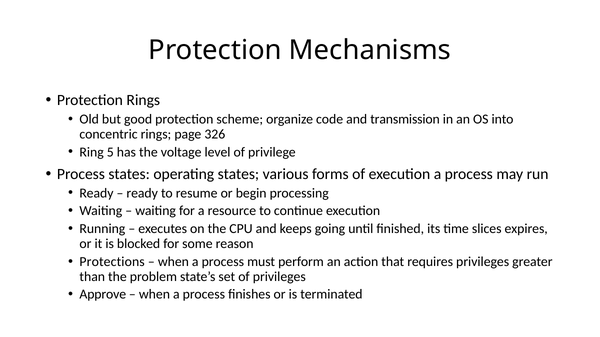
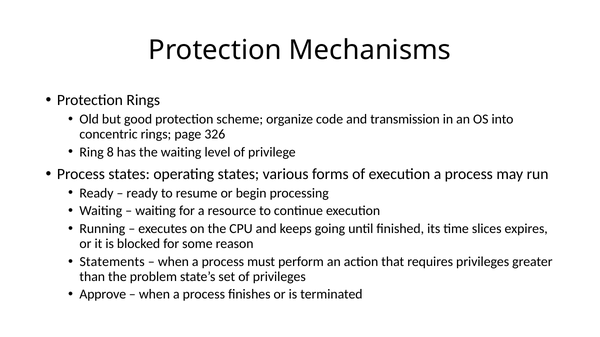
5: 5 -> 8 (110, 152)
the voltage: voltage -> waiting (181, 152)
Protections: Protections -> Statements (112, 262)
